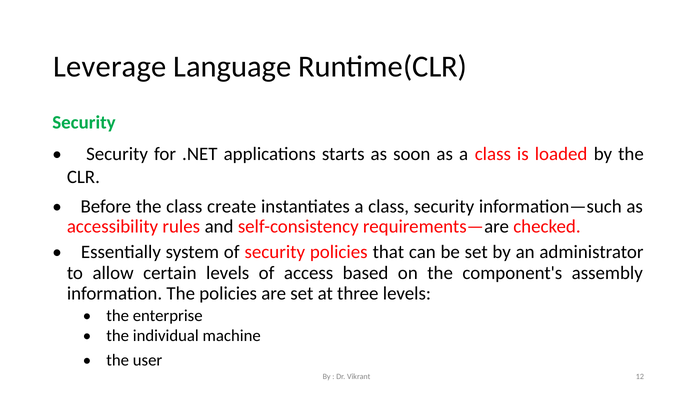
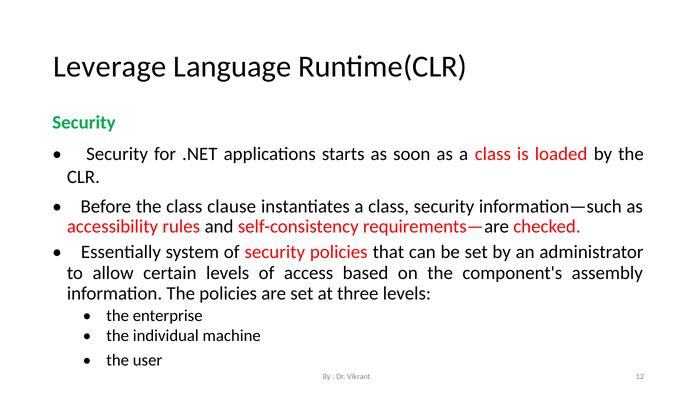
create: create -> clause (232, 206)
